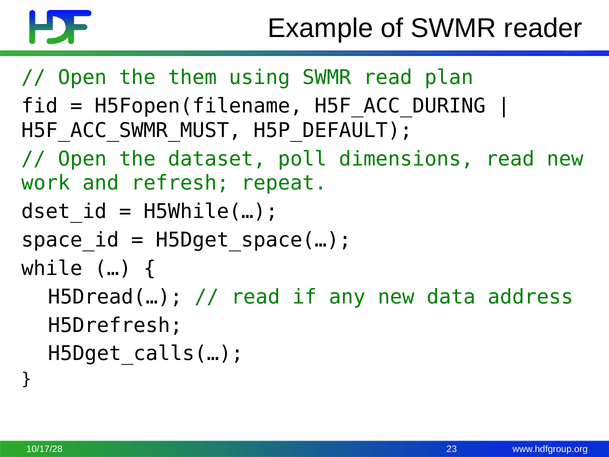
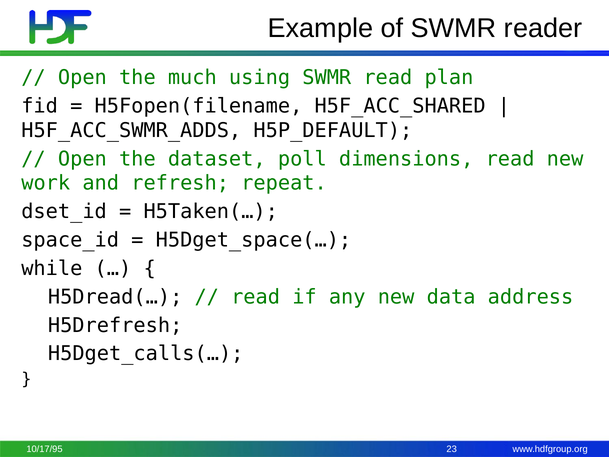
them: them -> much (192, 78)
H5F_ACC_DURING: H5F_ACC_DURING -> H5F_ACC_SHARED (400, 106)
H5F_ACC_SWMR_MUST: H5F_ACC_SWMR_MUST -> H5F_ACC_SWMR_ADDS (131, 130)
H5While(…: H5While(… -> H5Taken(… (211, 212)
10/17/28: 10/17/28 -> 10/17/95 (44, 449)
